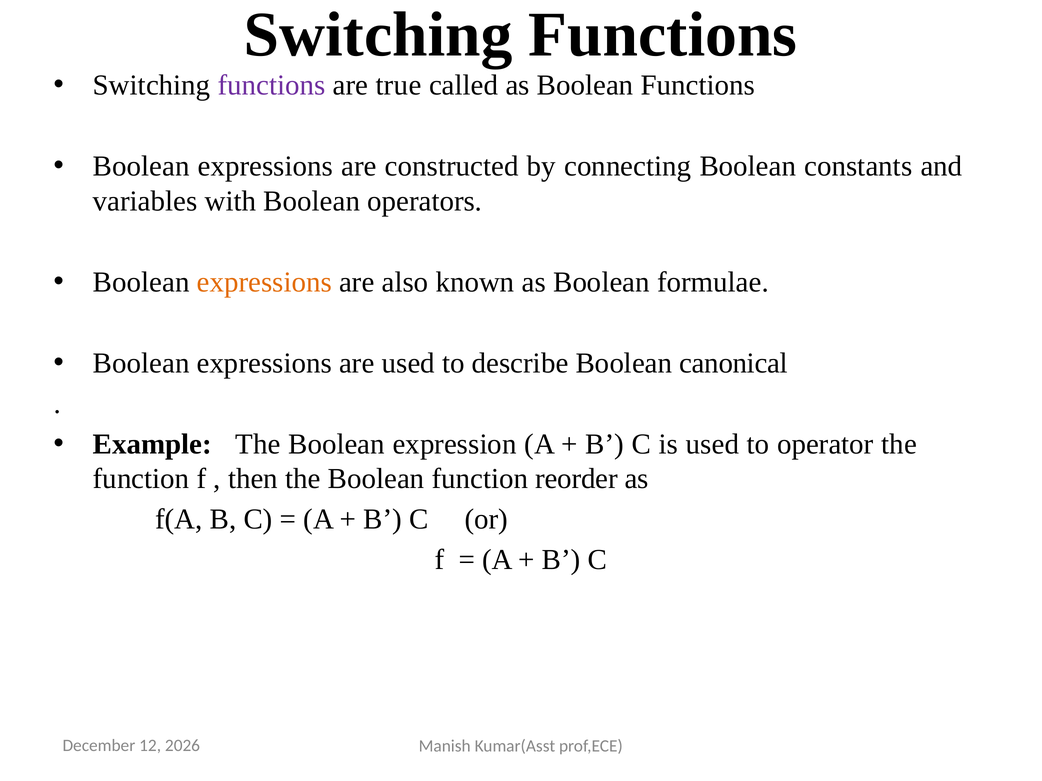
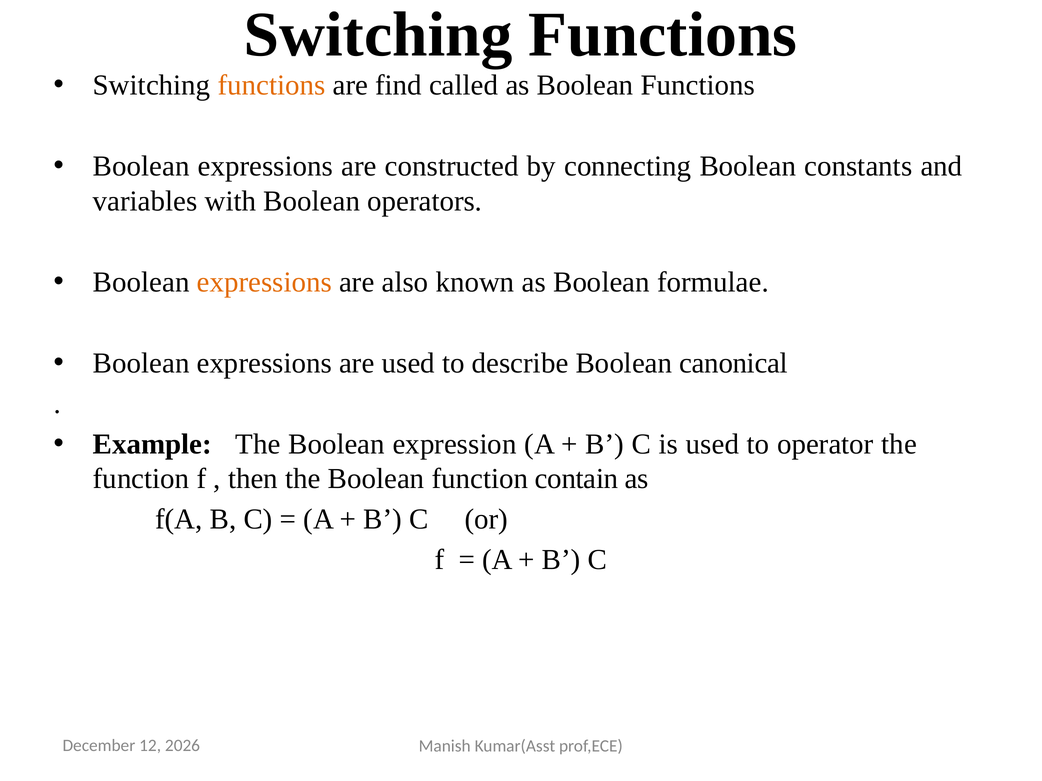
functions colour: purple -> orange (272, 85)
true: true -> find (399, 85)
reorder: reorder -> contain (577, 479)
